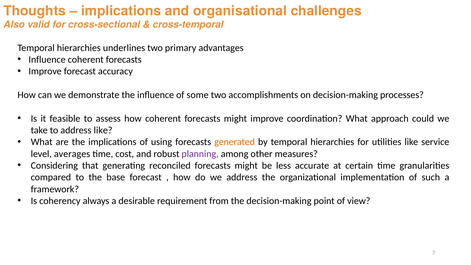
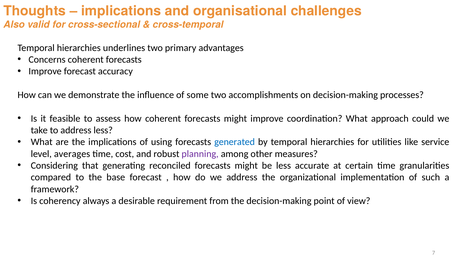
Influence: Influence -> Concerns (47, 60)
address like: like -> less (103, 130)
generated colour: orange -> blue (235, 142)
